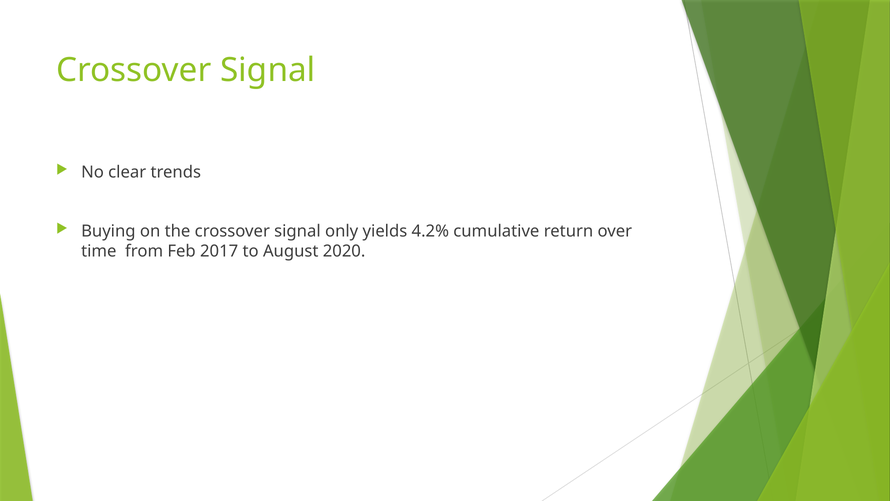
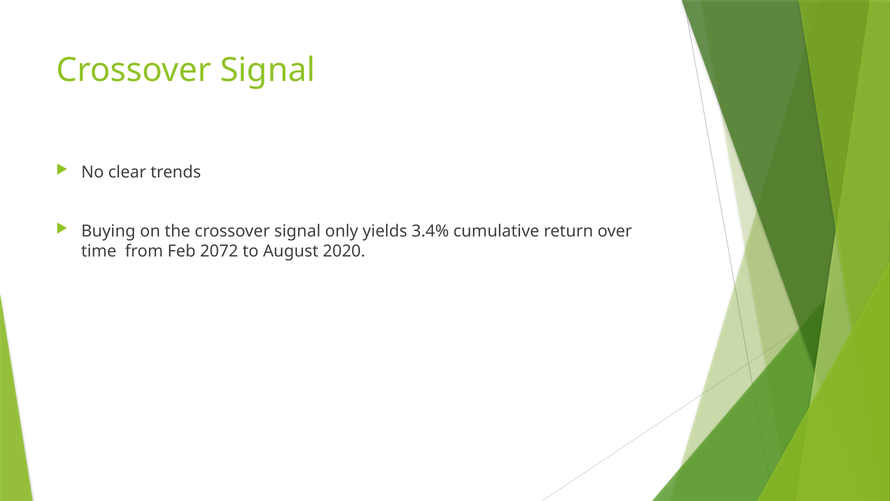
4.2%: 4.2% -> 3.4% (430, 231)
2017: 2017 -> 2072 (219, 251)
